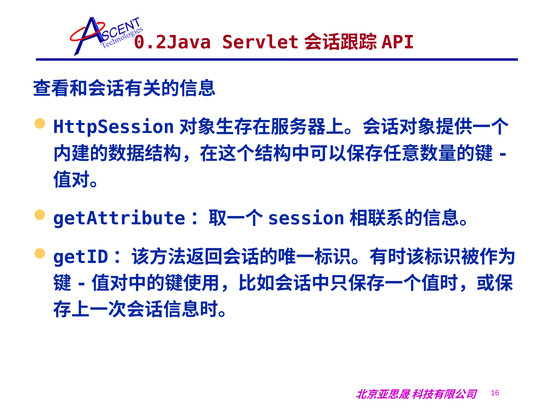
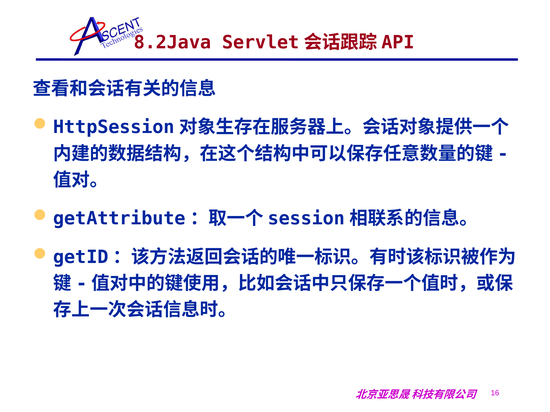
0.2Java: 0.2Java -> 8.2Java (172, 42)
